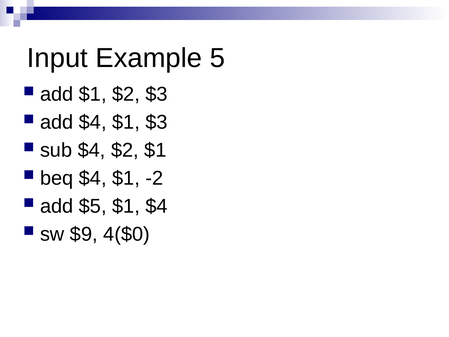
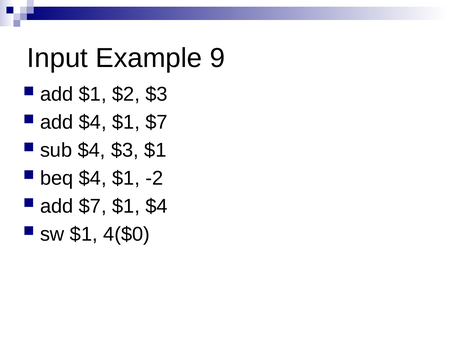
5: 5 -> 9 (217, 58)
$1 $3: $3 -> $7 (157, 122)
$4 $2: $2 -> $3 (125, 150)
add $5: $5 -> $7 (93, 206)
sw $9: $9 -> $1 (84, 234)
